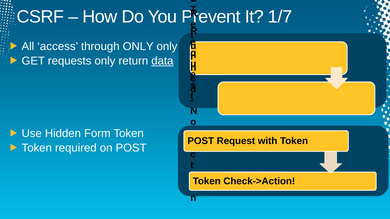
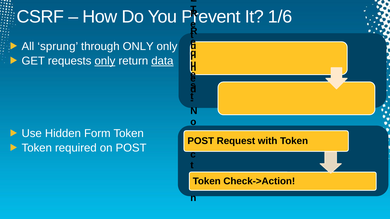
1/7: 1/7 -> 1/6 (280, 17)
access: access -> sprung (58, 47)
only underline: none -> present (105, 61)
